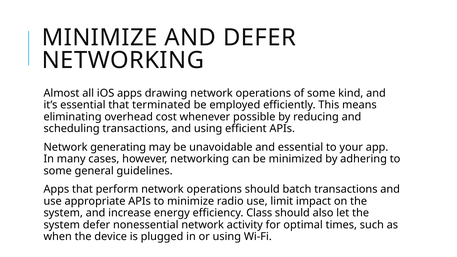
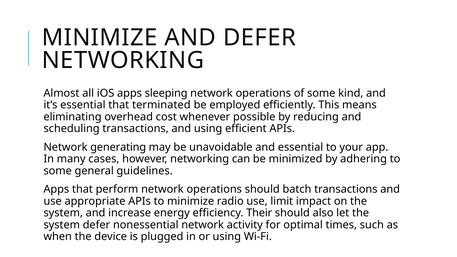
drawing: drawing -> sleeping (166, 93)
Class: Class -> Their (259, 213)
